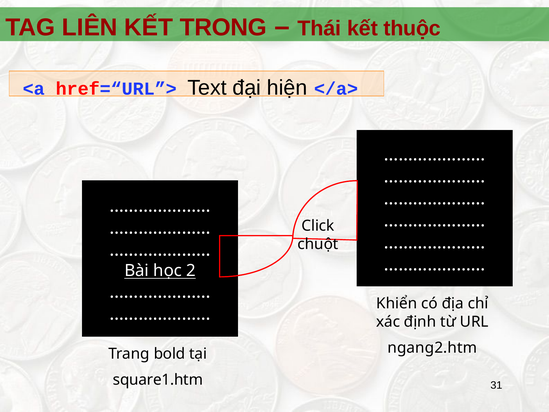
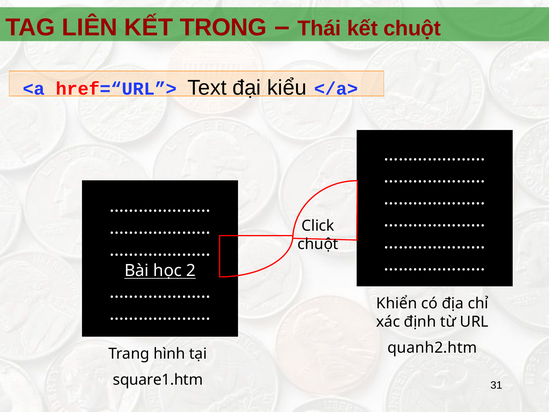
kết thuộc: thuộc -> chuột (412, 29)
hiện: hiện -> kiểu (287, 88)
ngang2.htm: ngang2.htm -> quanh2.htm (432, 348)
bold: bold -> hình (169, 354)
